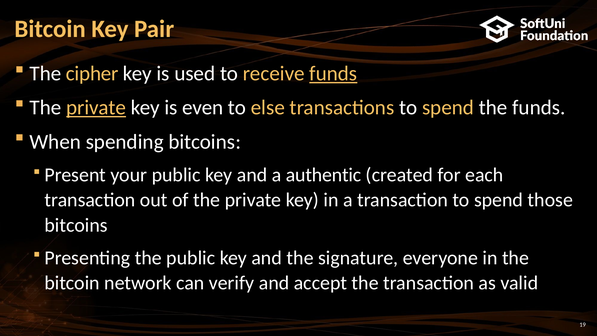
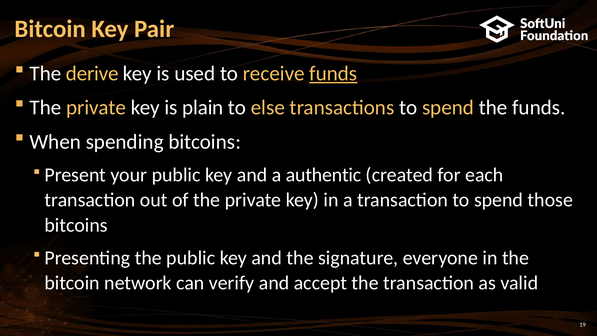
cipher: cipher -> derive (92, 74)
private underline: present -> none (96, 108)
even: even -> plain (203, 108)
